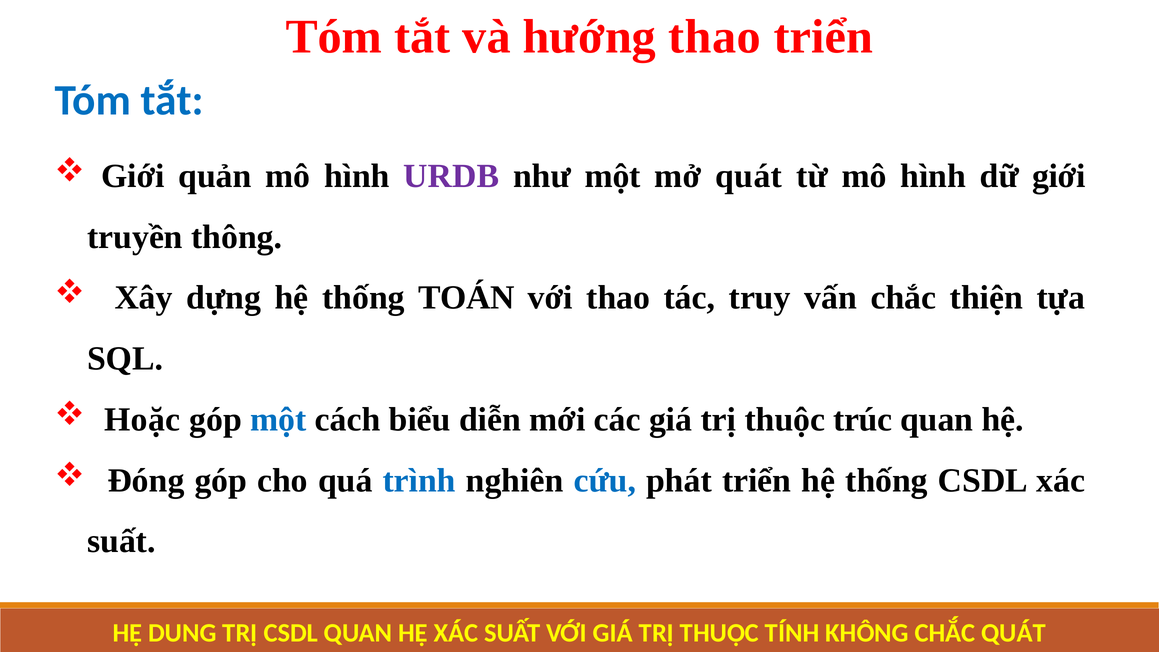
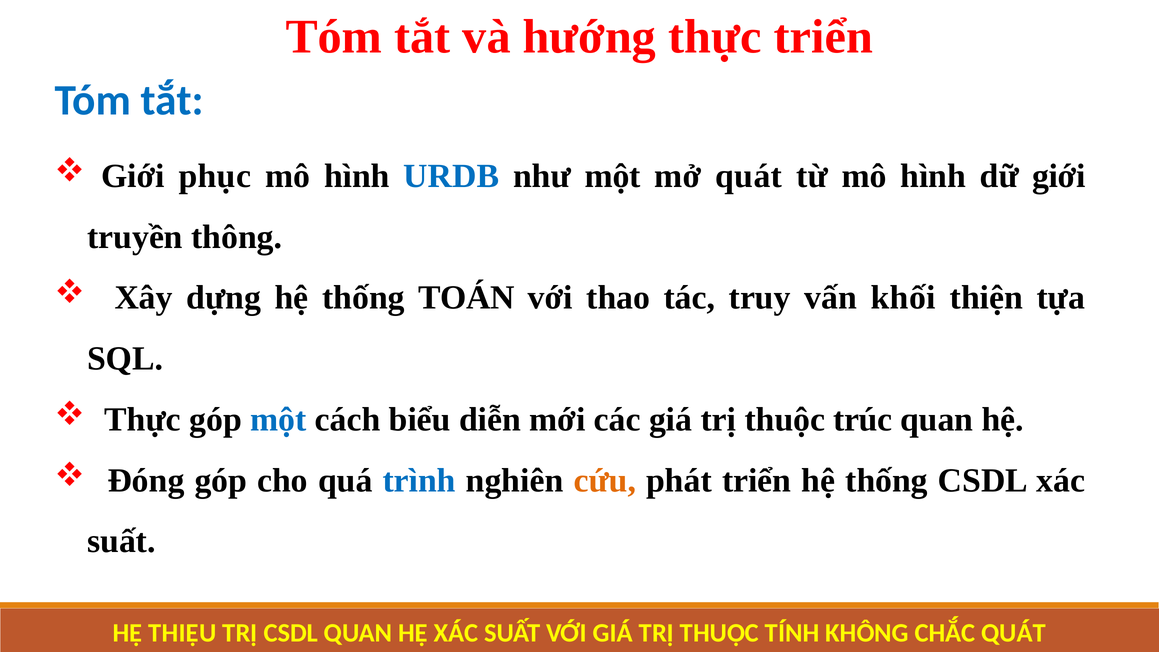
hướng thao: thao -> thực (715, 37)
quản: quản -> phục (215, 176)
URDB colour: purple -> blue (451, 176)
vấn chắc: chắc -> khối (903, 298)
Hoặc: Hoặc -> Thực (142, 419)
cứu colour: blue -> orange (605, 480)
DUNG: DUNG -> THIỆU (182, 633)
